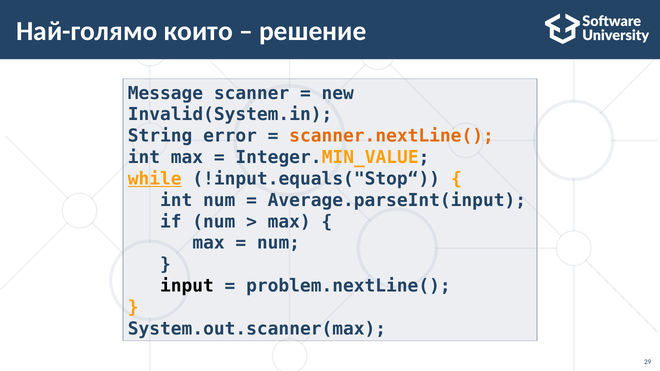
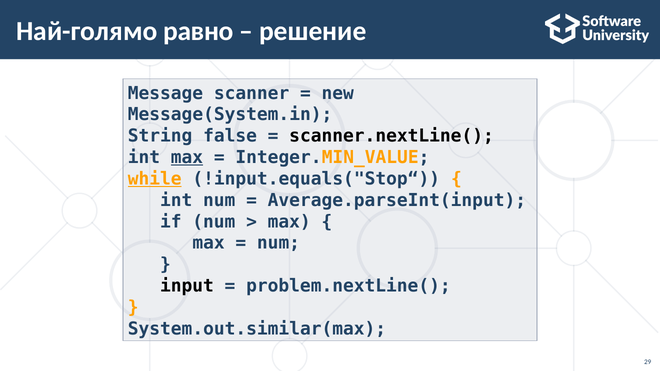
които: които -> равно (198, 31)
Invalid(System.in: Invalid(System.in -> Message(System.in (230, 115)
error: error -> false (230, 136)
scanner.nextLine( colour: orange -> black (392, 136)
max underline: none -> present (187, 157)
System.out.scanner(max: System.out.scanner(max -> System.out.similar(max (257, 329)
